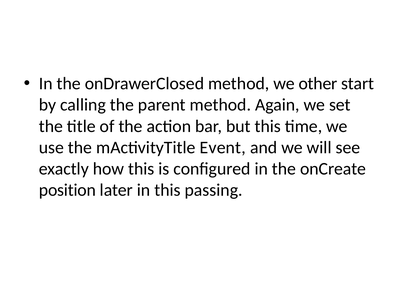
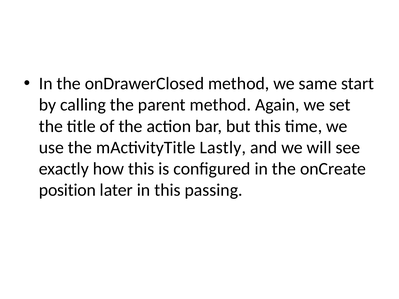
other: other -> same (318, 84)
Event: Event -> Lastly (223, 148)
